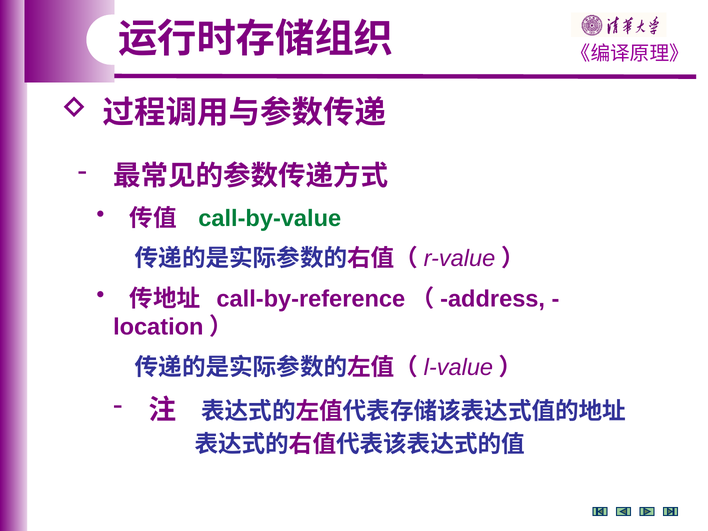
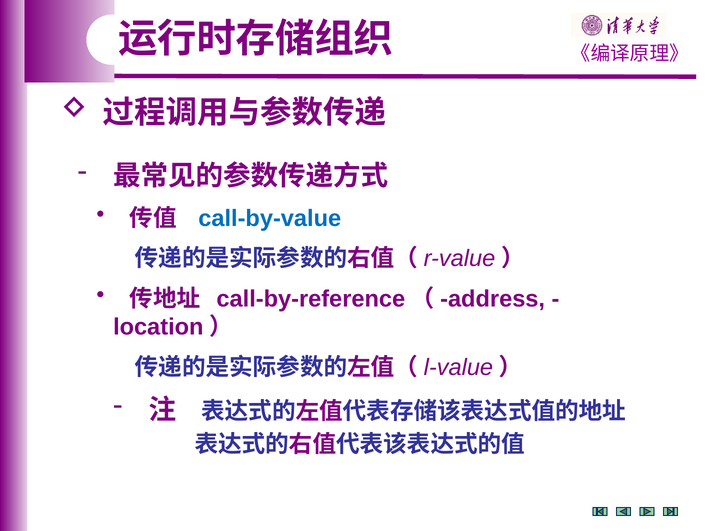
call-by-value colour: green -> blue (270, 219)
